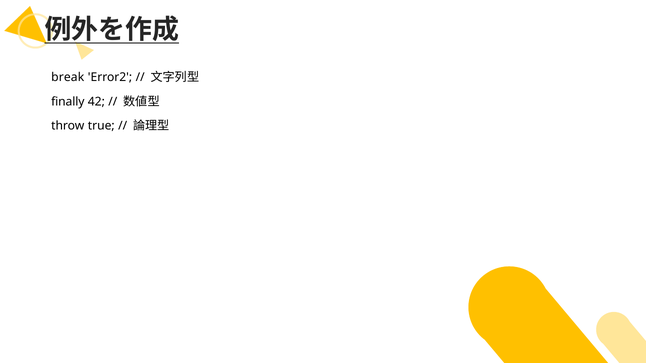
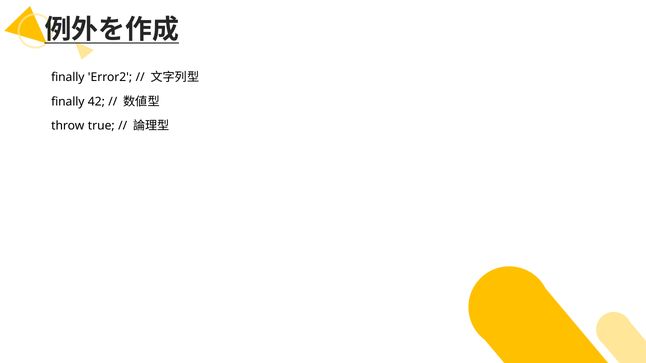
break: break -> finally (68, 77)
